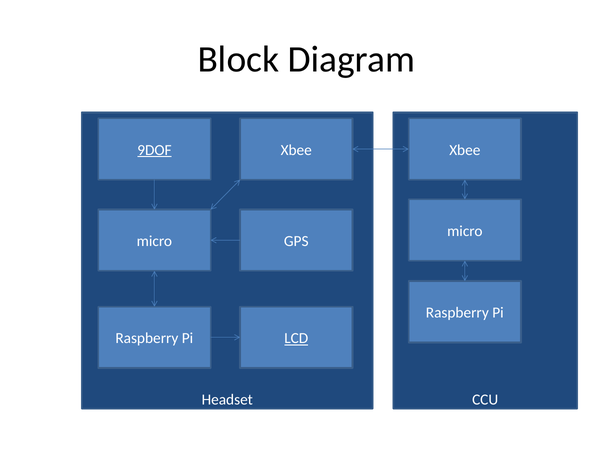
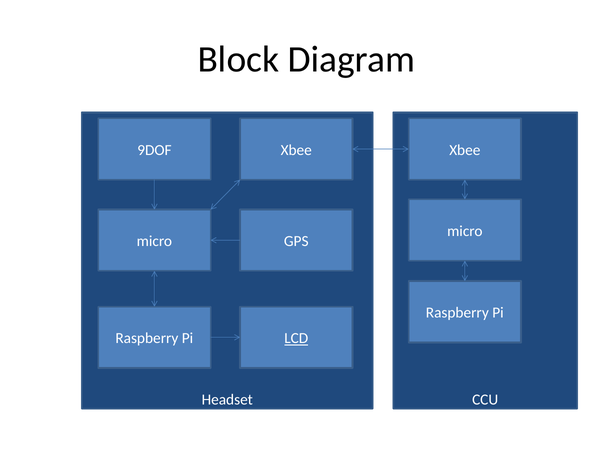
9DOF underline: present -> none (154, 150)
